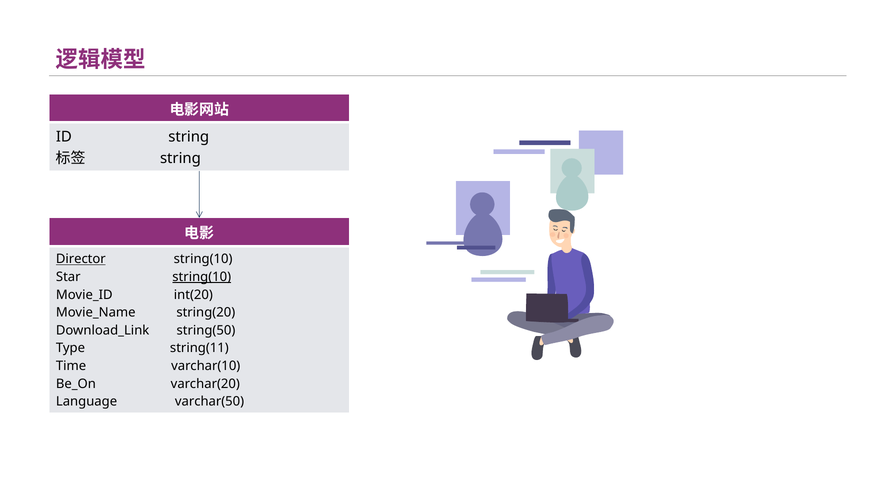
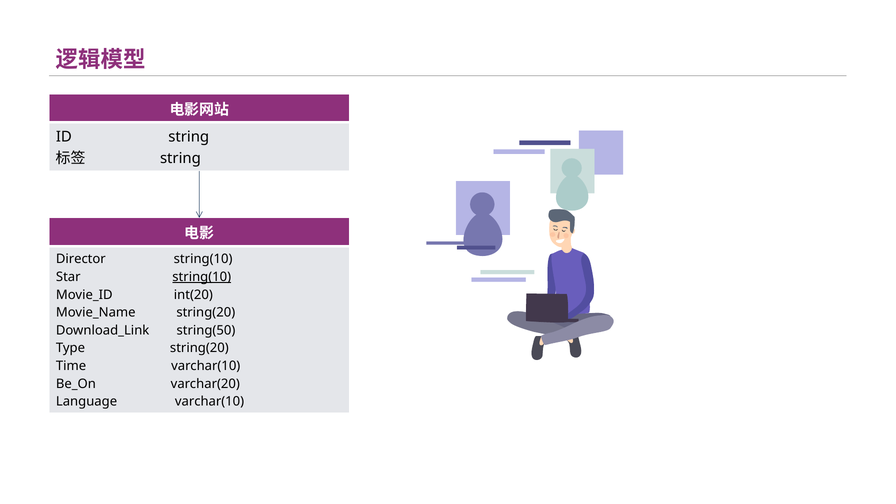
Director underline: present -> none (81, 259)
Type string(11: string(11 -> string(20 (199, 348)
Language varchar(50: varchar(50 -> varchar(10 (210, 402)
